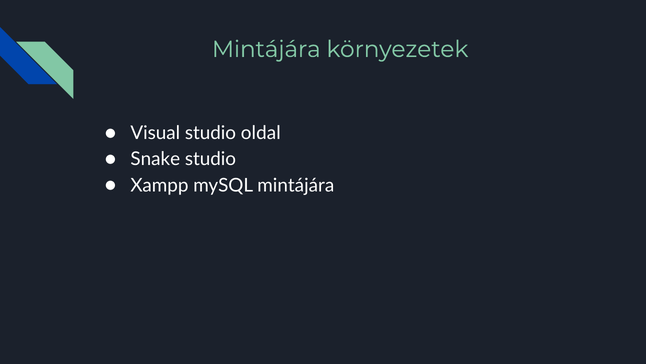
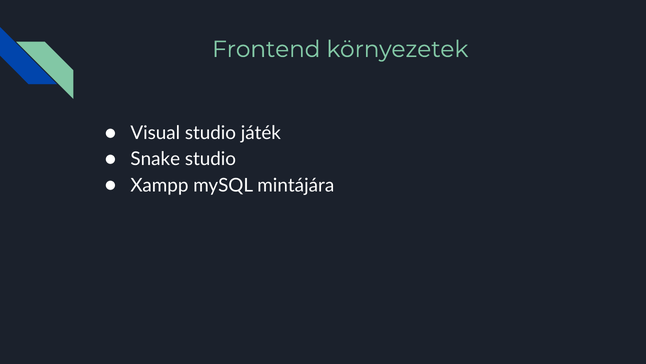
Mintájára: Mintájára -> Frontend (266, 49)
oldal: oldal -> játék (261, 133)
